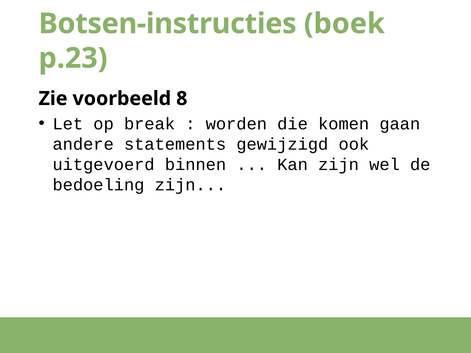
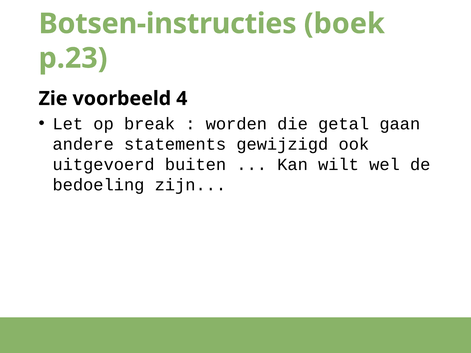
8: 8 -> 4 (182, 99)
komen: komen -> getal (344, 124)
binnen: binnen -> buiten (196, 165)
Kan zijn: zijn -> wilt (339, 165)
